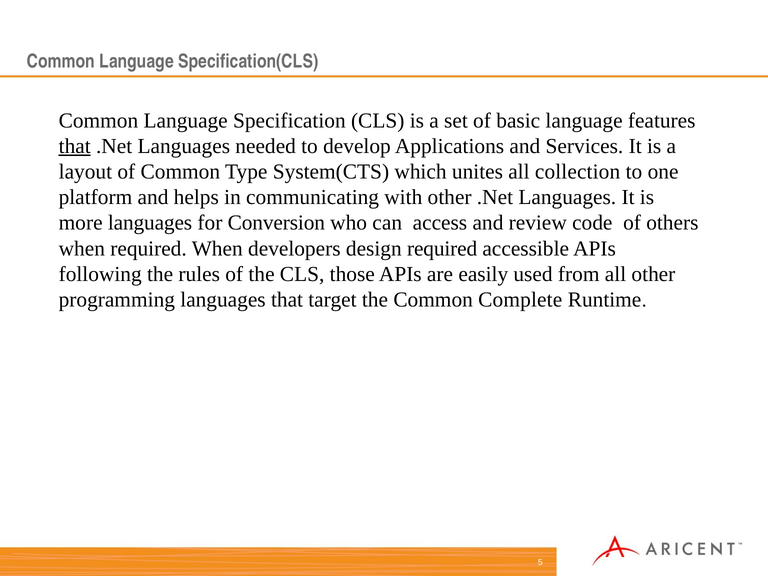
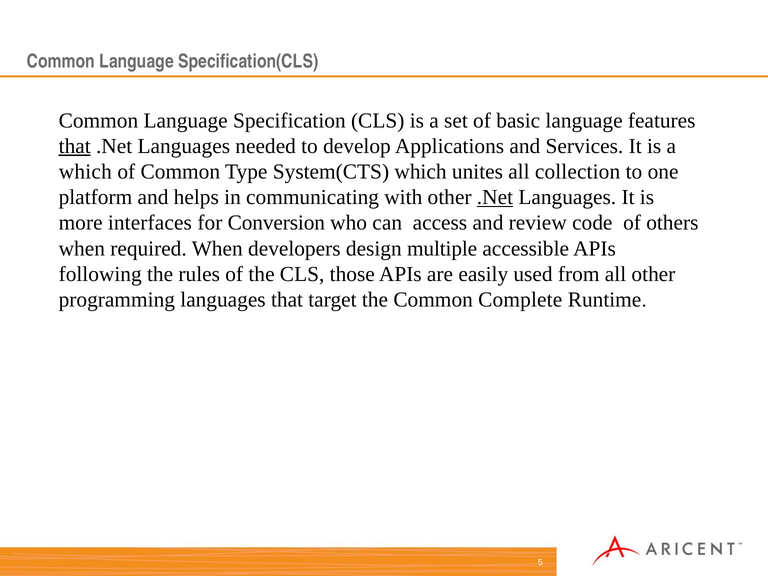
layout: layout -> which (85, 172)
.Net underline: none -> present (495, 197)
more languages: languages -> interfaces (150, 223)
design required: required -> multiple (442, 249)
